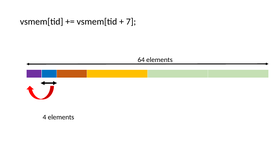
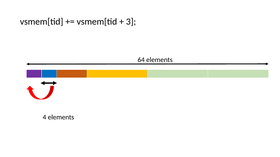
7: 7 -> 3 (131, 22)
